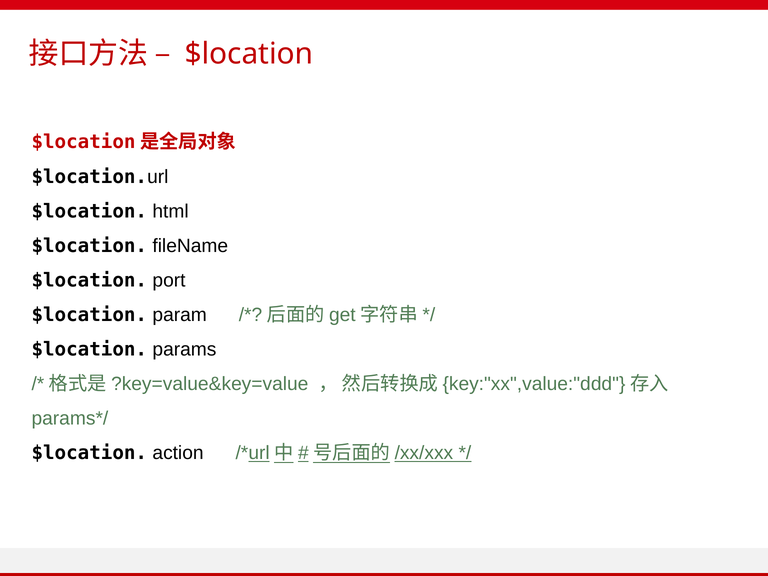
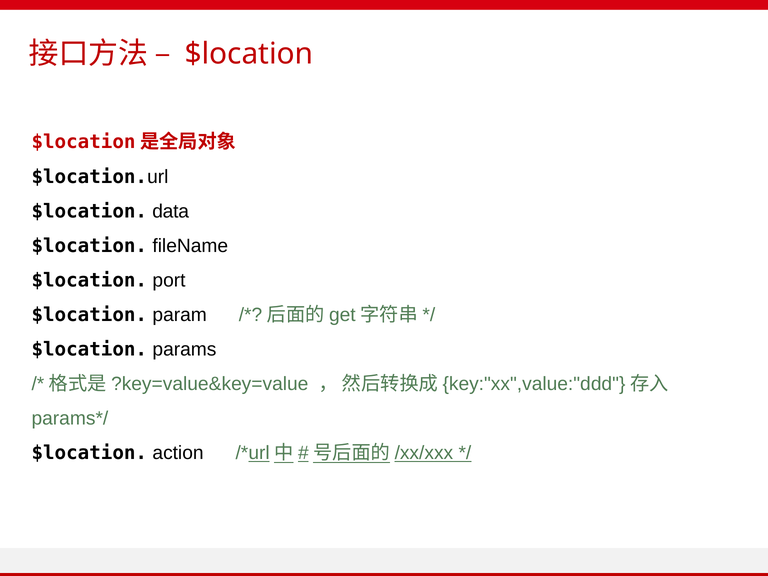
html: html -> data (171, 211)
